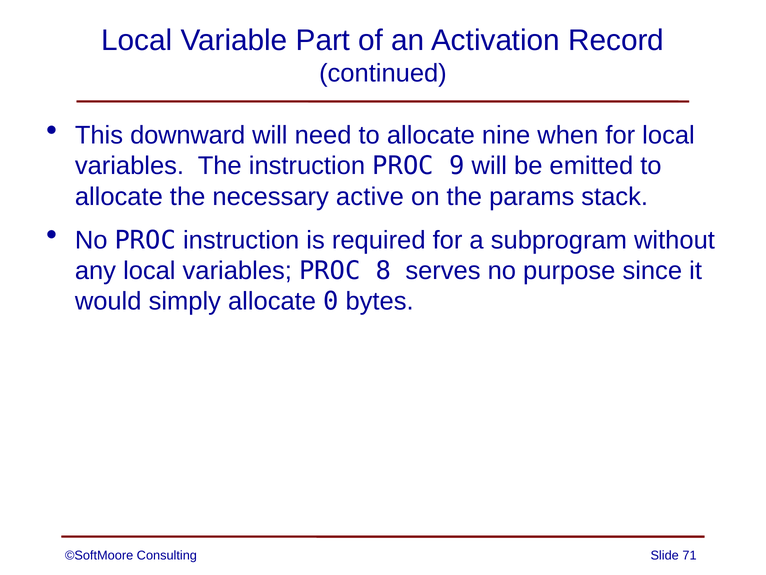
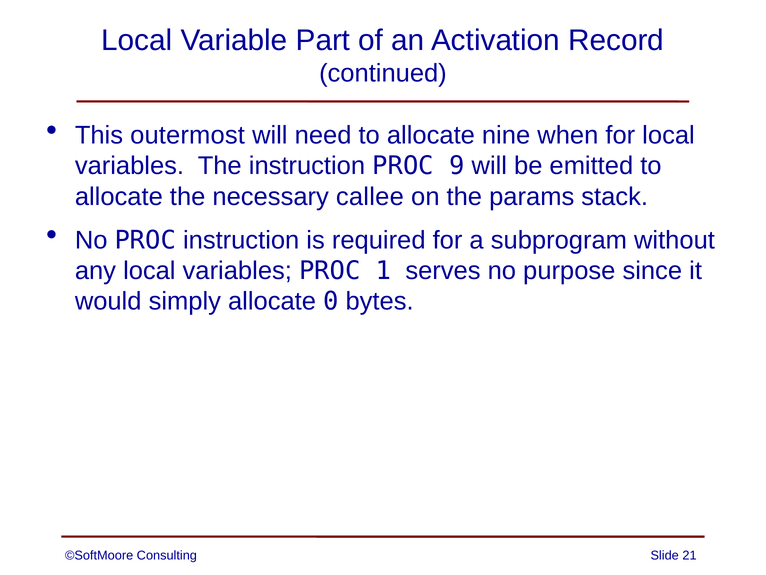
downward: downward -> outermost (188, 135)
active: active -> callee (370, 196)
8: 8 -> 1 (384, 271)
71: 71 -> 21 (690, 555)
